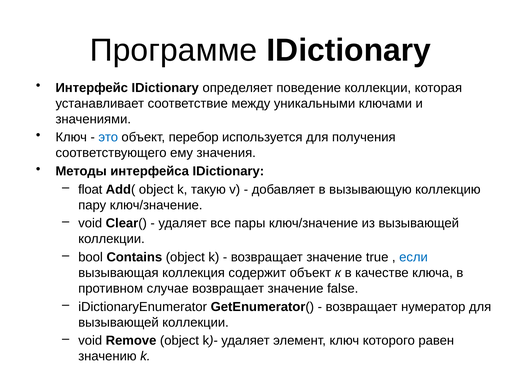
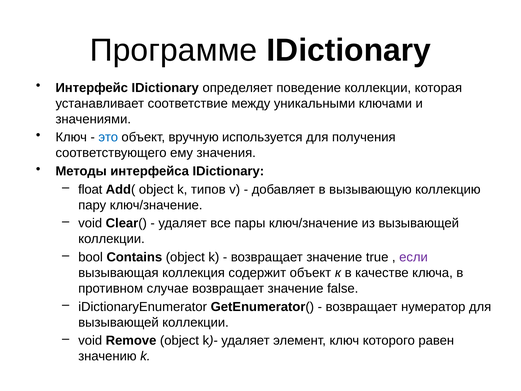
перебор: перебор -> вручную (194, 137)
такую: такую -> типов (208, 189)
если colour: blue -> purple (413, 257)
